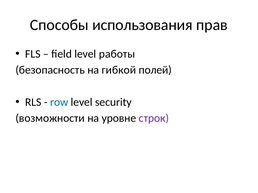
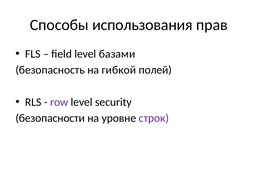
работы: работы -> базами (117, 54)
row colour: blue -> purple (59, 102)
возможности: возможности -> безопасности (50, 118)
